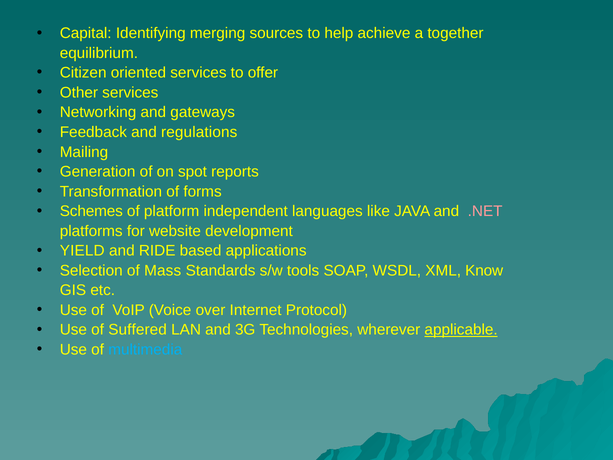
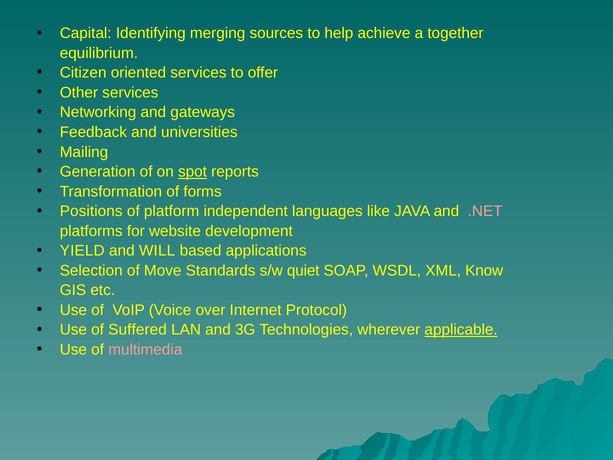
regulations: regulations -> universities (199, 132)
spot underline: none -> present (192, 172)
Schemes: Schemes -> Positions (91, 211)
RIDE: RIDE -> WILL (157, 251)
Mass: Mass -> Move (163, 270)
tools: tools -> quiet (303, 270)
multimedia colour: light blue -> pink (145, 350)
